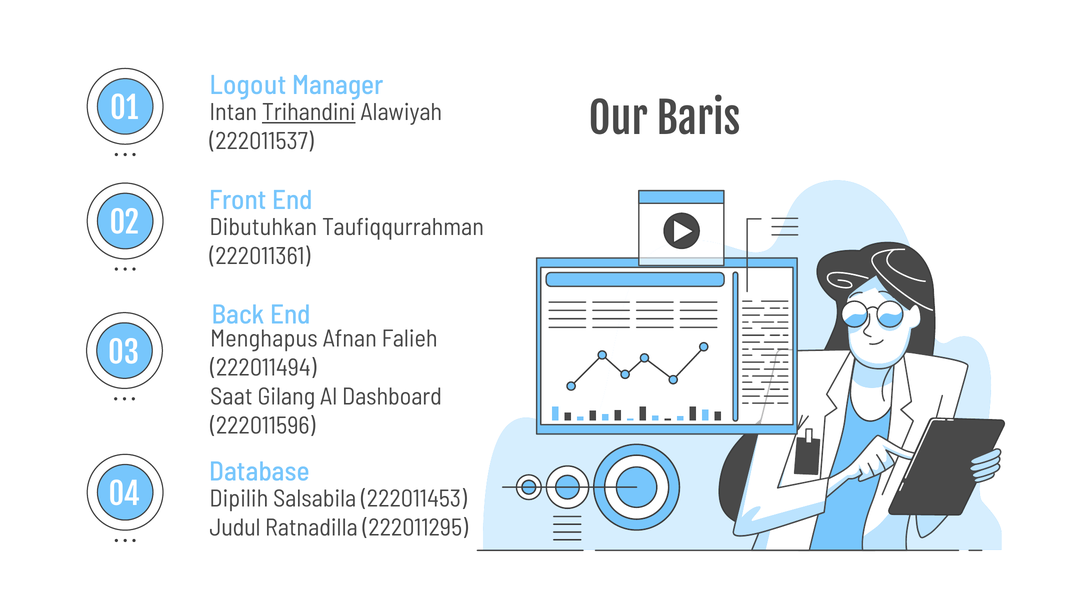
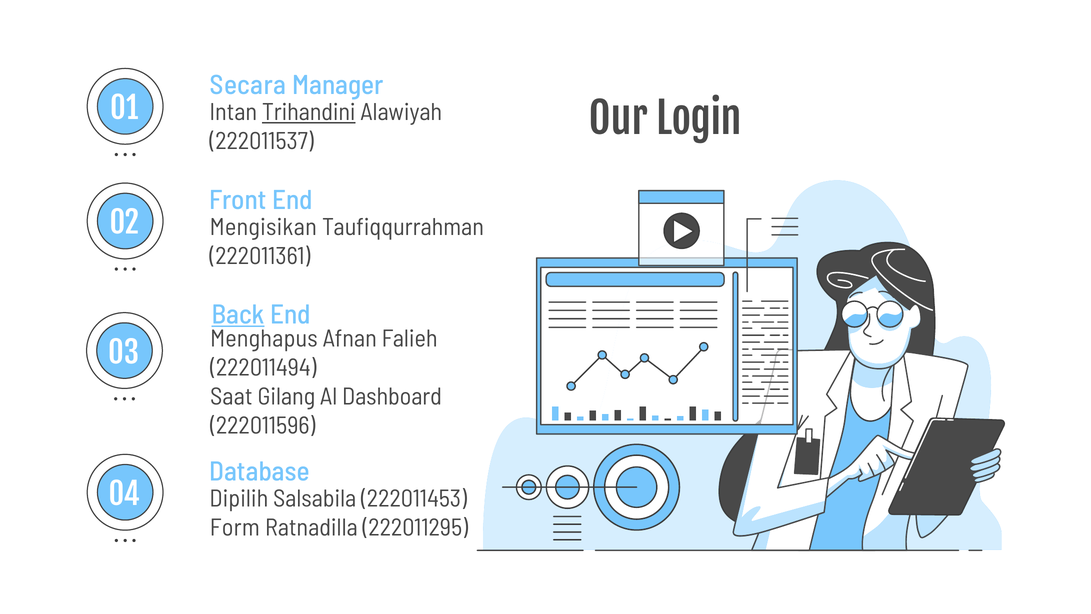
Logout: Logout -> Secara (248, 85)
Baris: Baris -> Login (699, 120)
Dibutuhkan: Dibutuhkan -> Mengisikan (263, 227)
Back underline: none -> present (238, 314)
Judul: Judul -> Form (235, 528)
